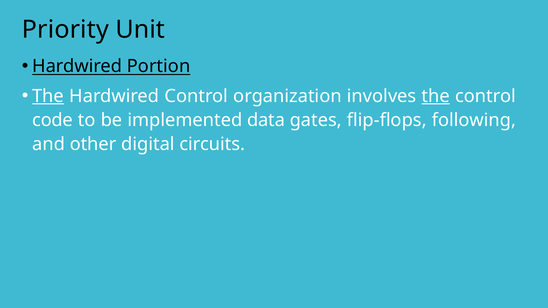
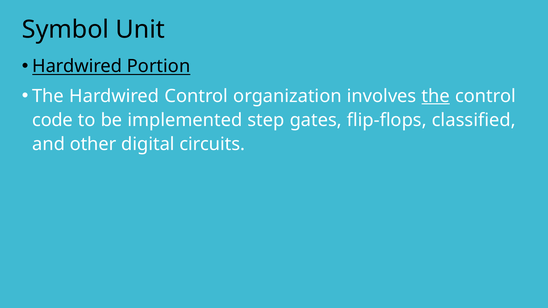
Priority: Priority -> Symbol (65, 30)
The underline: present -> none (48, 96)
data: data -> step (266, 120)
following: following -> classified (474, 120)
